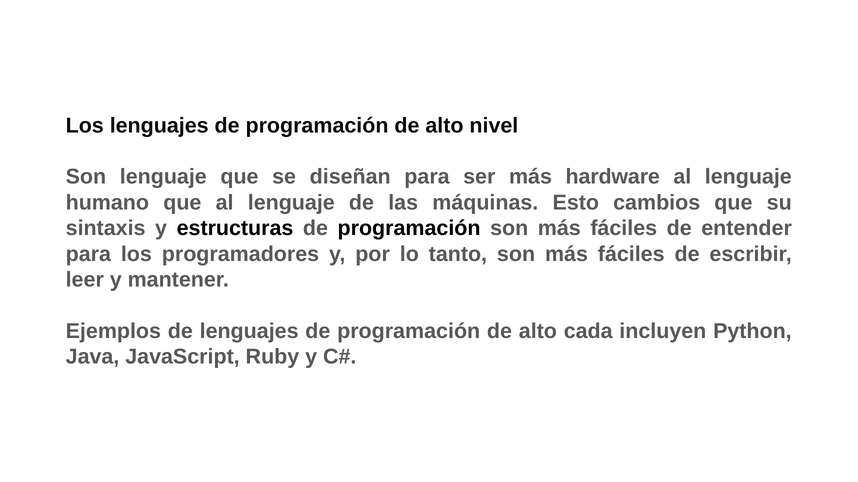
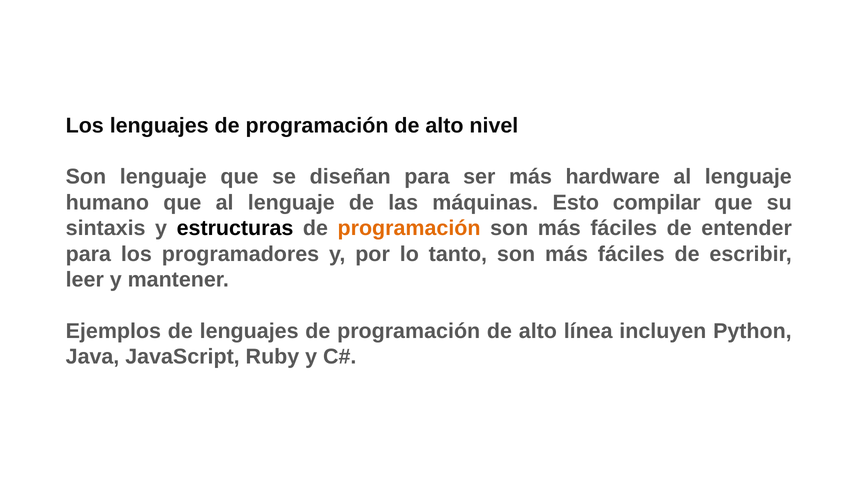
cambios: cambios -> compilar (657, 203)
programación colour: black -> orange (409, 229)
cada: cada -> línea (588, 332)
